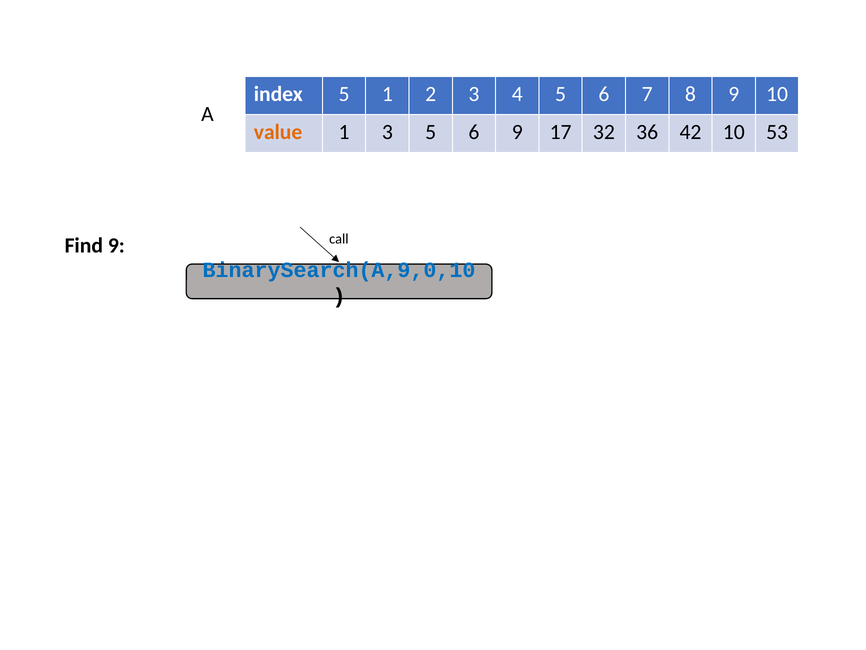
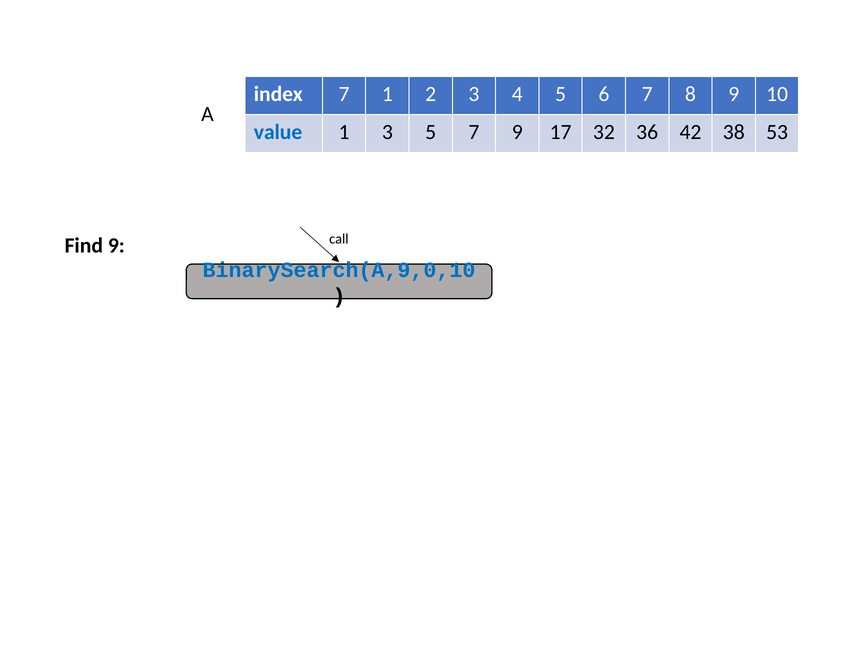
index 5: 5 -> 7 (344, 94)
value colour: orange -> blue (278, 132)
3 5 6: 6 -> 7 (474, 132)
42 10: 10 -> 38 (734, 132)
